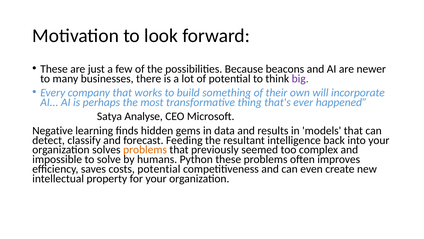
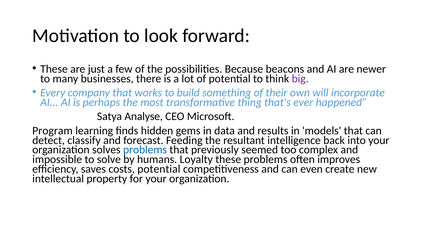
Negative: Negative -> Program (53, 130)
problems colour: orange -> blue (145, 150)
Python: Python -> Loyalty (196, 159)
